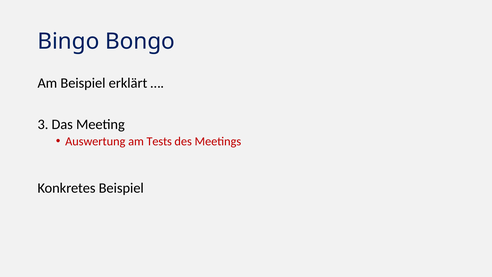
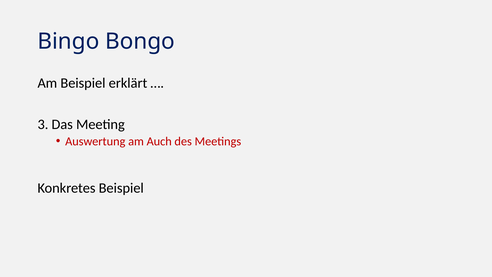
Tests: Tests -> Auch (159, 141)
